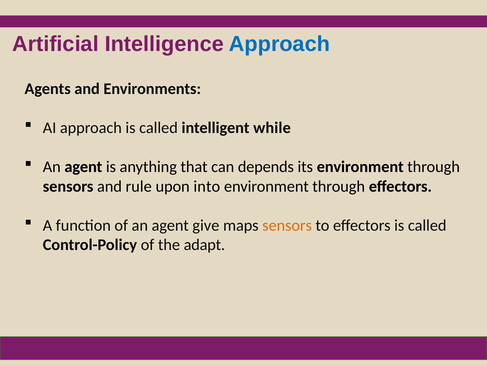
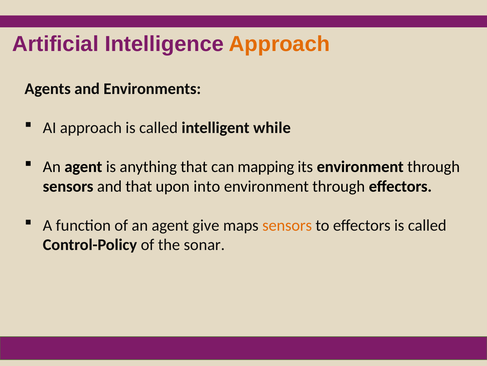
Approach colour: blue -> orange (279, 44)
depends: depends -> mapping (266, 166)
and rule: rule -> that (139, 186)
adapt: adapt -> sonar (204, 244)
